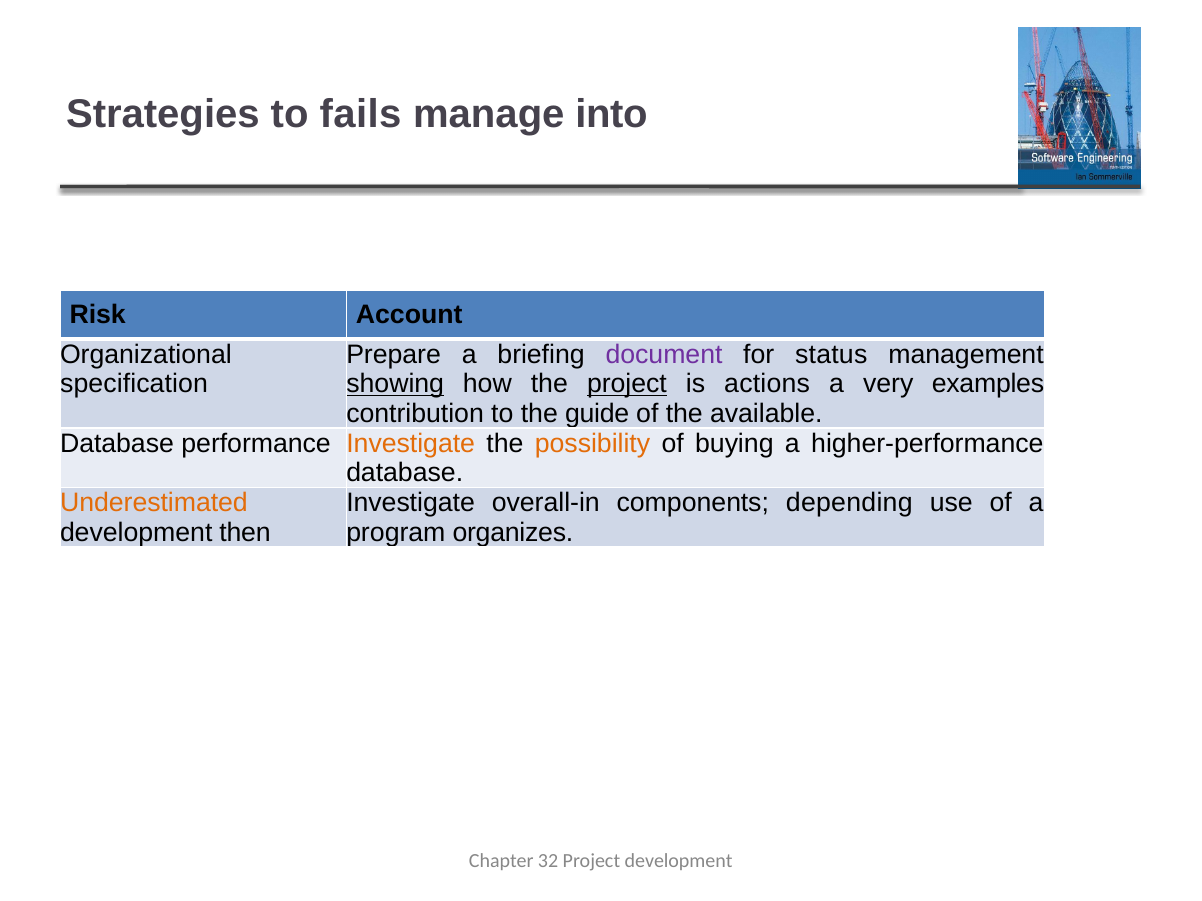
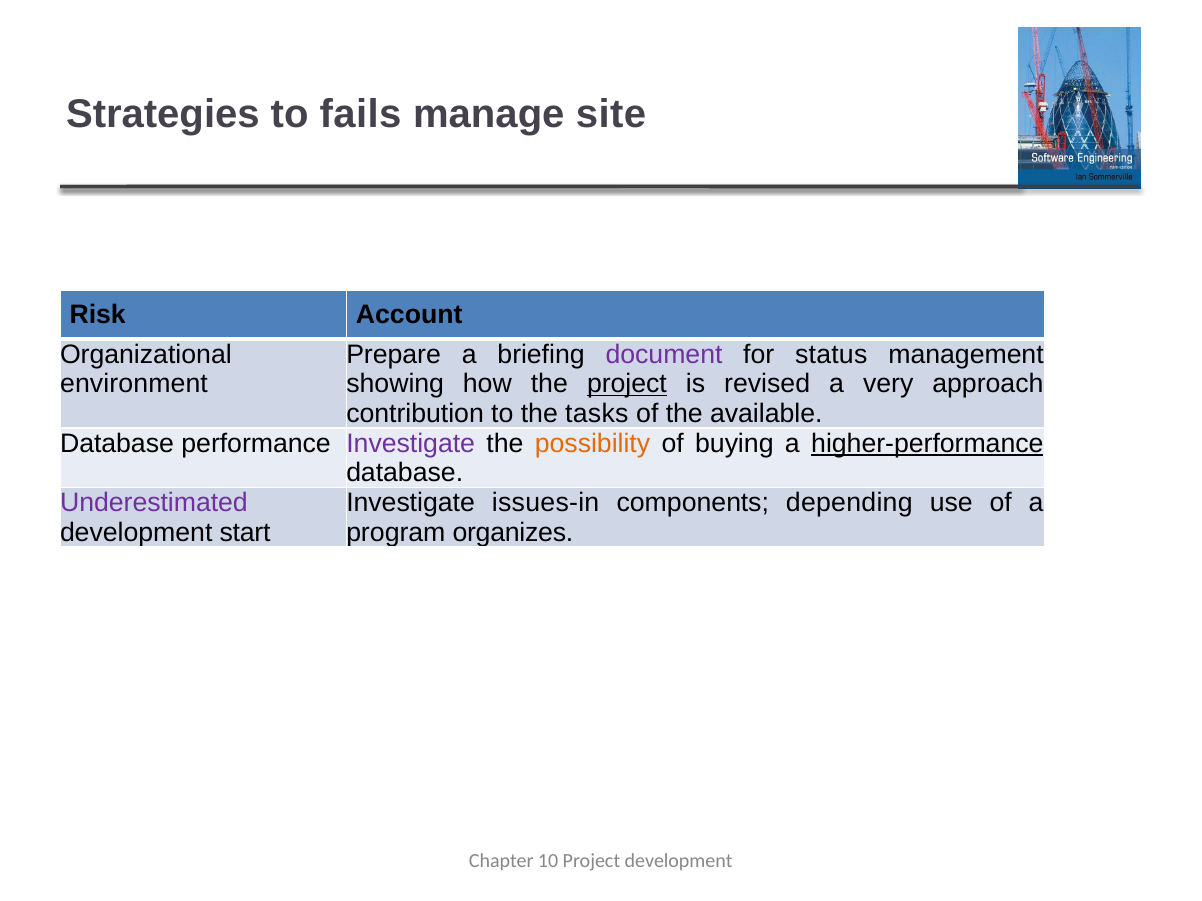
into: into -> site (611, 114)
specification: specification -> environment (134, 384)
showing underline: present -> none (395, 384)
actions: actions -> revised (767, 384)
examples: examples -> approach (988, 384)
guide: guide -> tasks (597, 414)
Investigate colour: orange -> purple (411, 444)
higher-performance underline: none -> present (927, 444)
Underestimated colour: orange -> purple (154, 503)
overall-in: overall-in -> issues-in (546, 503)
then: then -> start (245, 533)
32: 32 -> 10 (548, 861)
